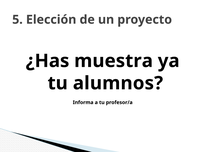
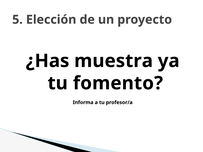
alumnos: alumnos -> fomento (118, 83)
